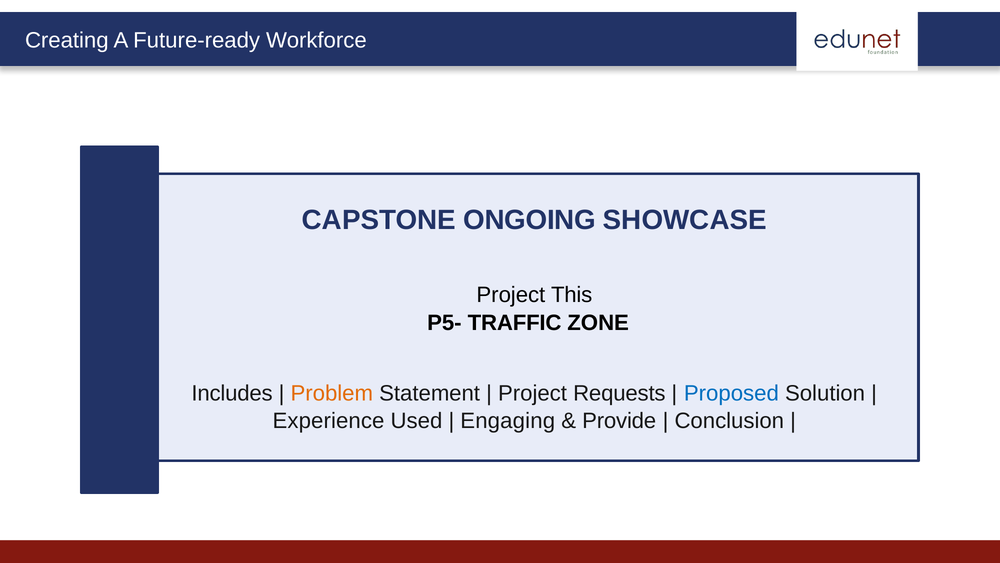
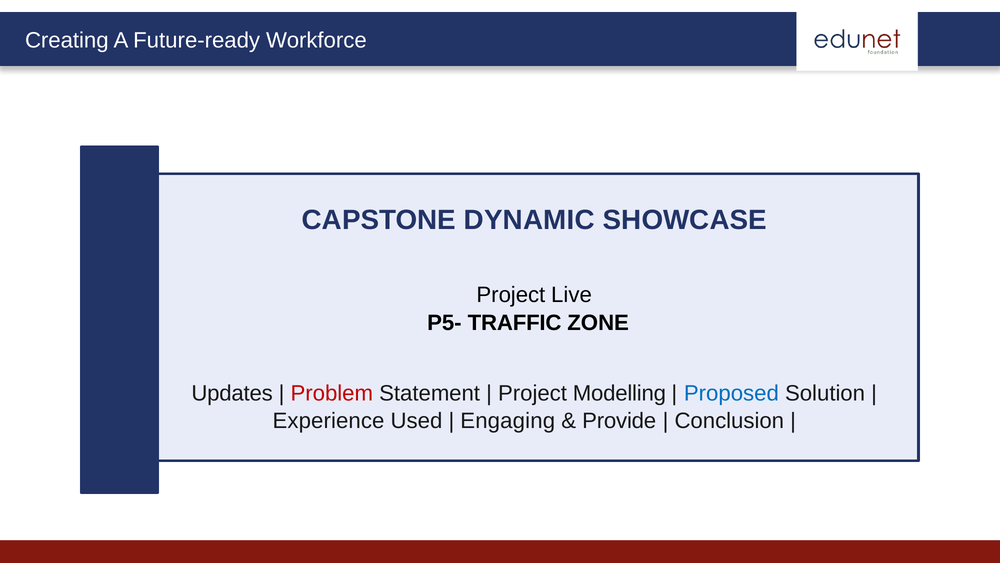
ONGOING: ONGOING -> DYNAMIC (529, 220)
This: This -> Live (572, 295)
Includes: Includes -> Updates (232, 393)
Problem colour: orange -> red (332, 393)
Requests: Requests -> Modelling (619, 393)
